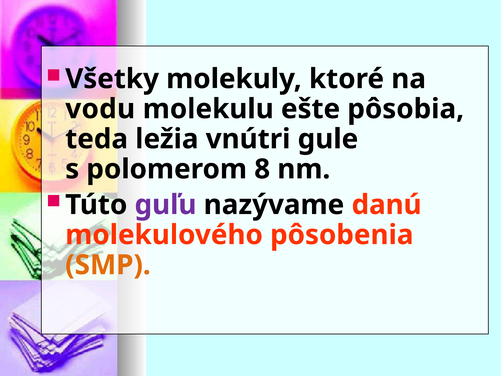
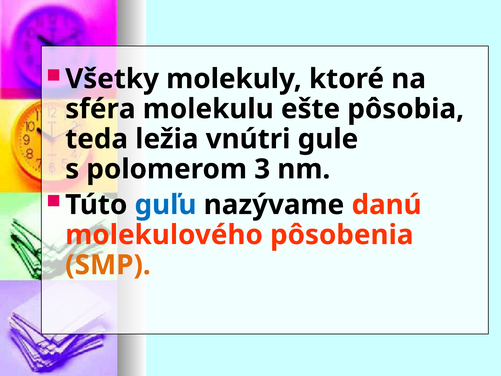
vodu: vodu -> sféra (100, 109)
8: 8 -> 3 (262, 169)
guľu colour: purple -> blue (166, 205)
